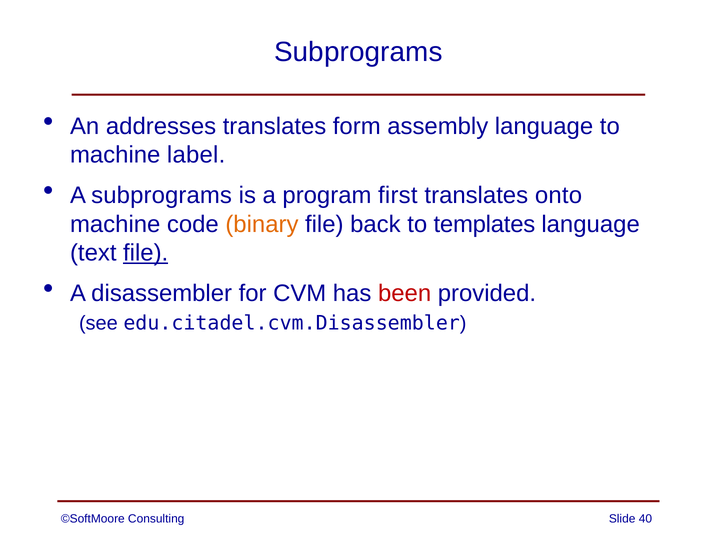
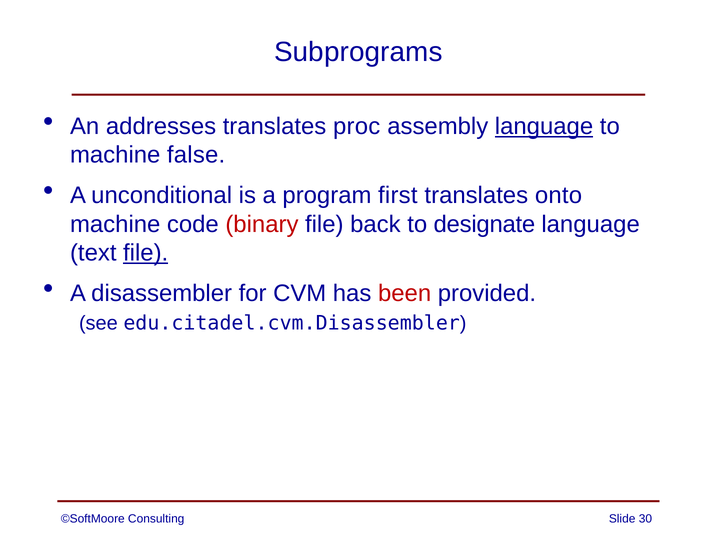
form: form -> proc (357, 127)
language underline: none -> present (544, 127)
label: label -> false (196, 155)
A subprograms: subprograms -> unconditional (162, 196)
binary colour: orange -> red (262, 225)
templates: templates -> designate (484, 225)
40: 40 -> 30 (645, 519)
